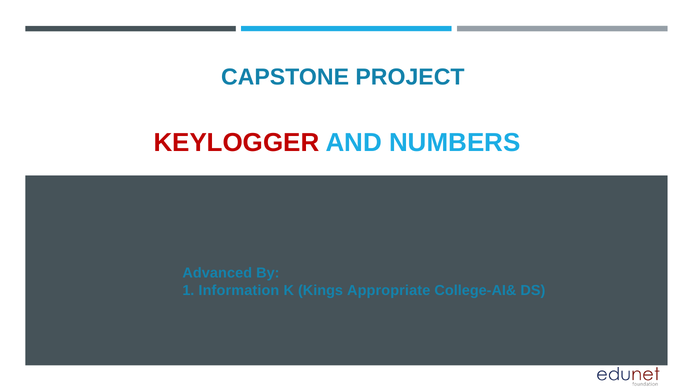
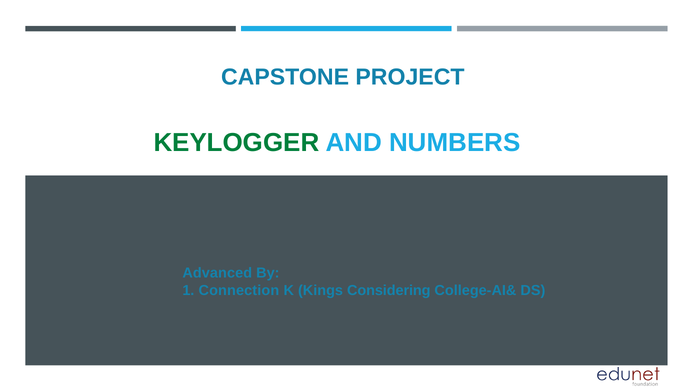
KEYLOGGER colour: red -> green (236, 143)
Information: Information -> Connection (239, 290)
Appropriate: Appropriate -> Considering (389, 290)
